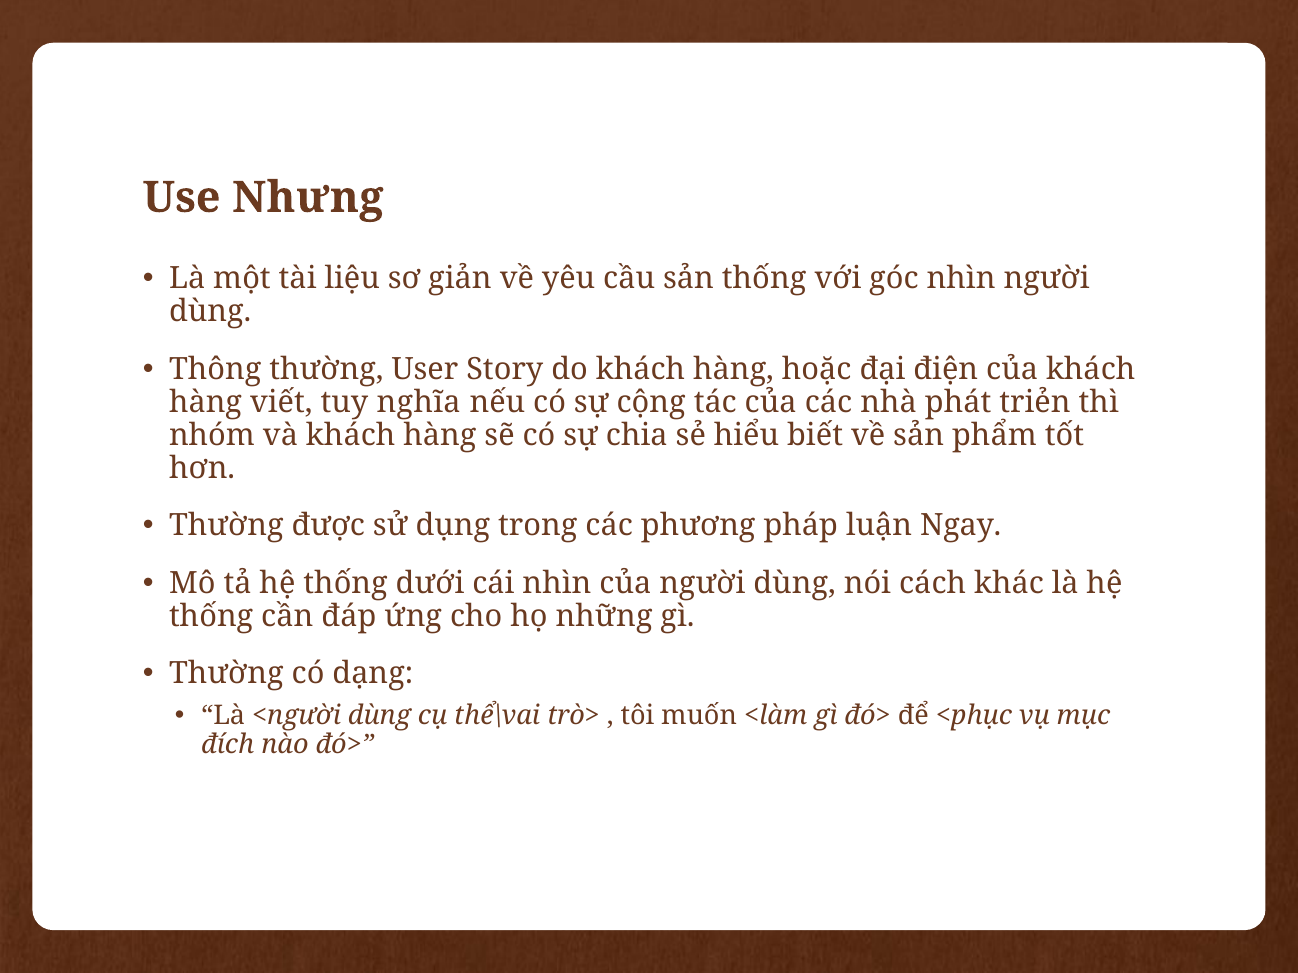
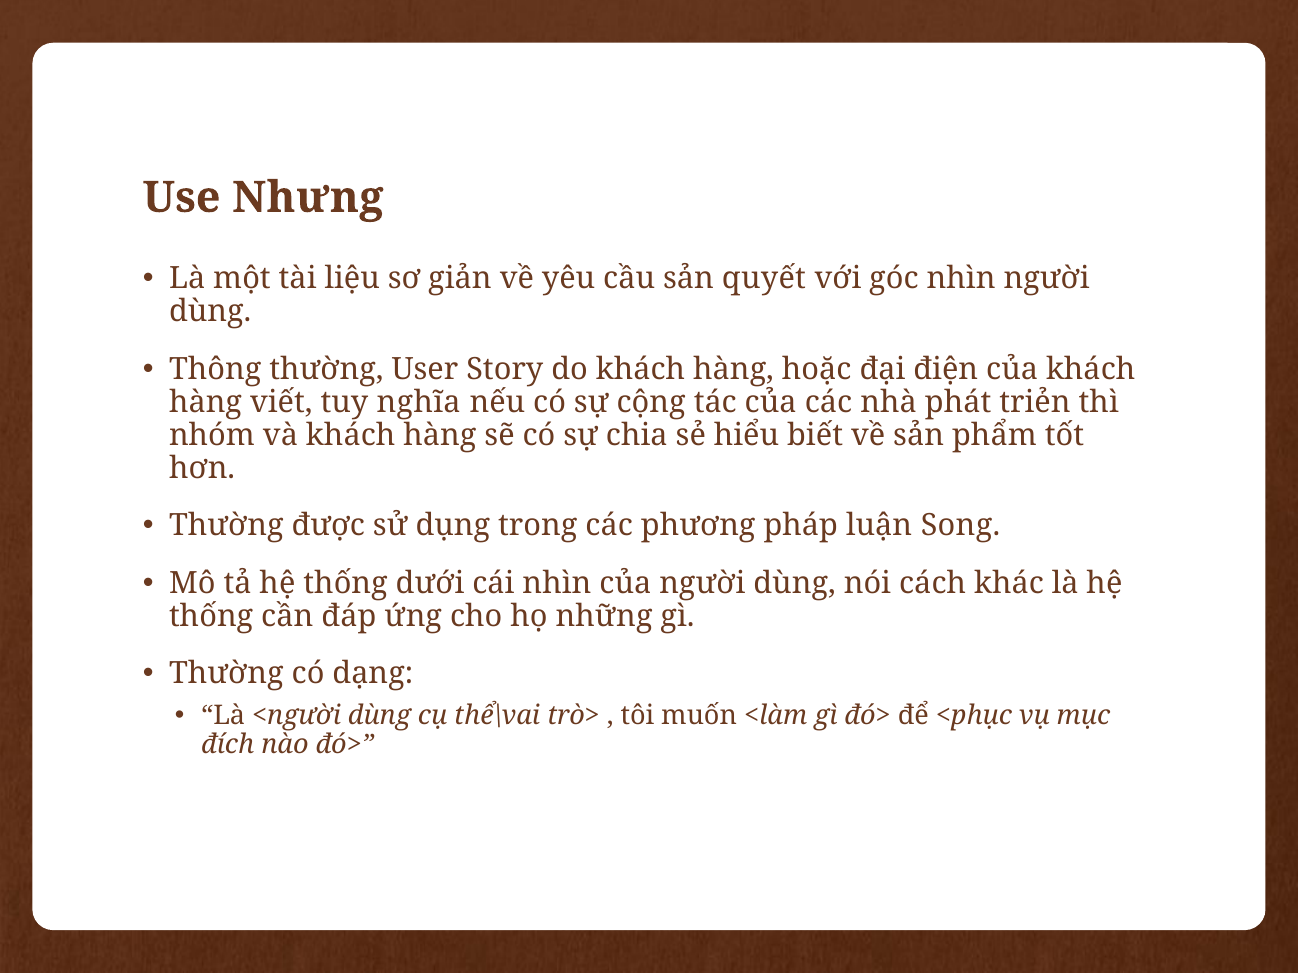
sản thống: thống -> quyết (764, 279)
Ngay: Ngay -> Song (961, 526)
